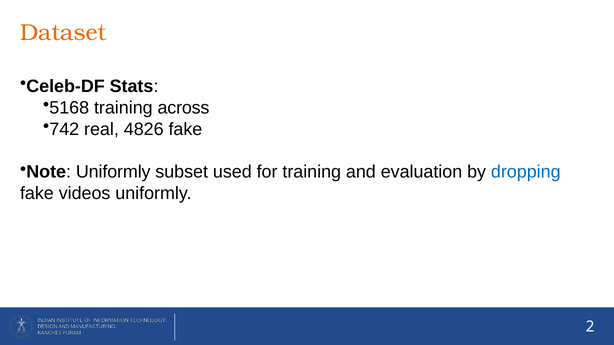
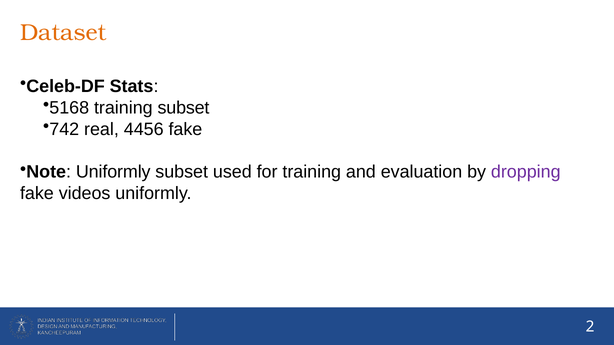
training across: across -> subset (184, 108)
4826: 4826 -> 4456 (144, 129)
dropping colour: blue -> purple (526, 172)
